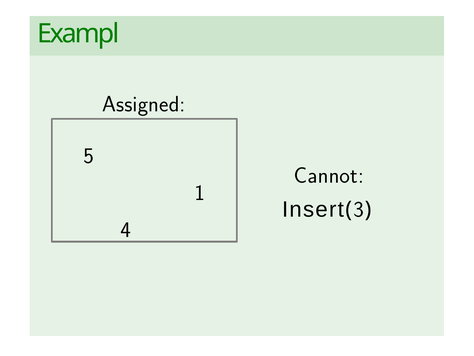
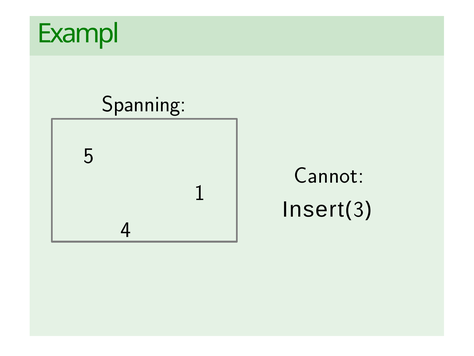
Assigned: Assigned -> Spanning (144, 104)
